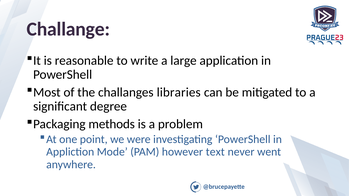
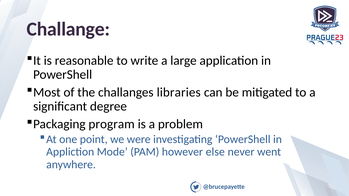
methods: methods -> program (112, 124)
text: text -> else (215, 152)
